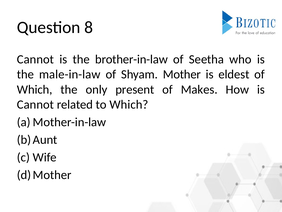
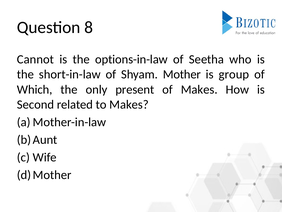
brother-in-law: brother-in-law -> options-in-law (131, 59)
male-in-law: male-in-law -> short-in-law (70, 74)
eldest: eldest -> group (234, 74)
Cannot: Cannot -> Second (35, 104)
to Which: Which -> Makes (129, 104)
